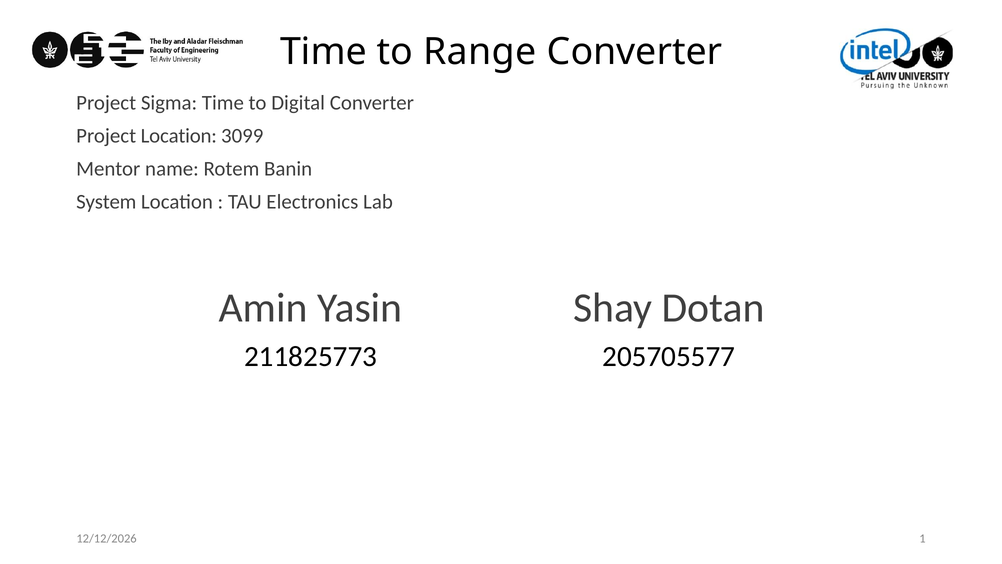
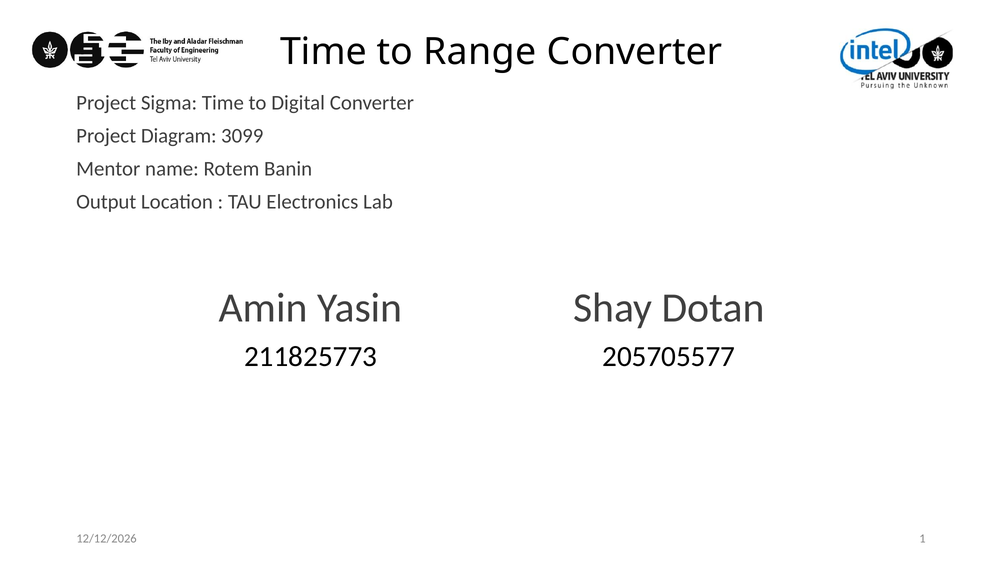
Project Location: Location -> Diagram (179, 136)
System: System -> Output (106, 202)
